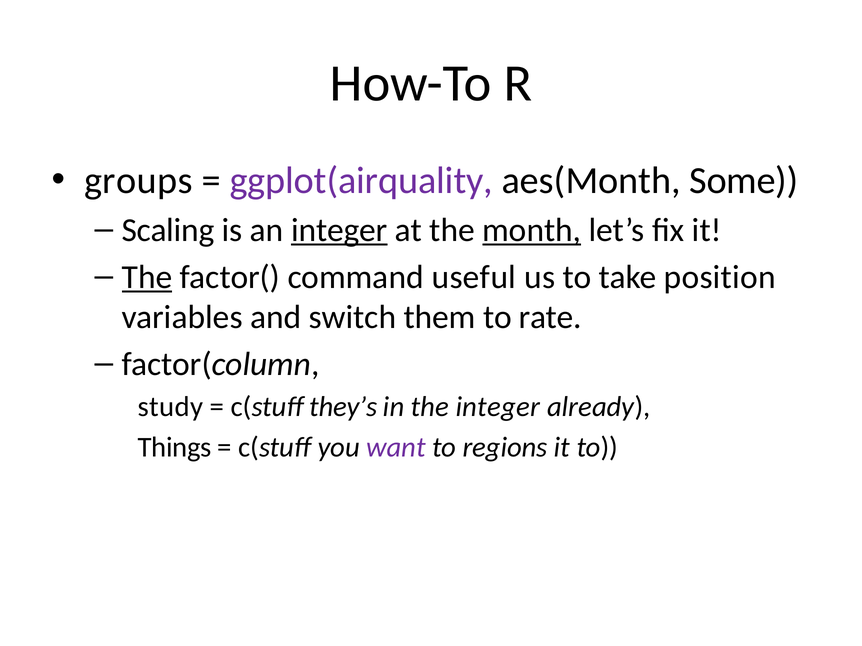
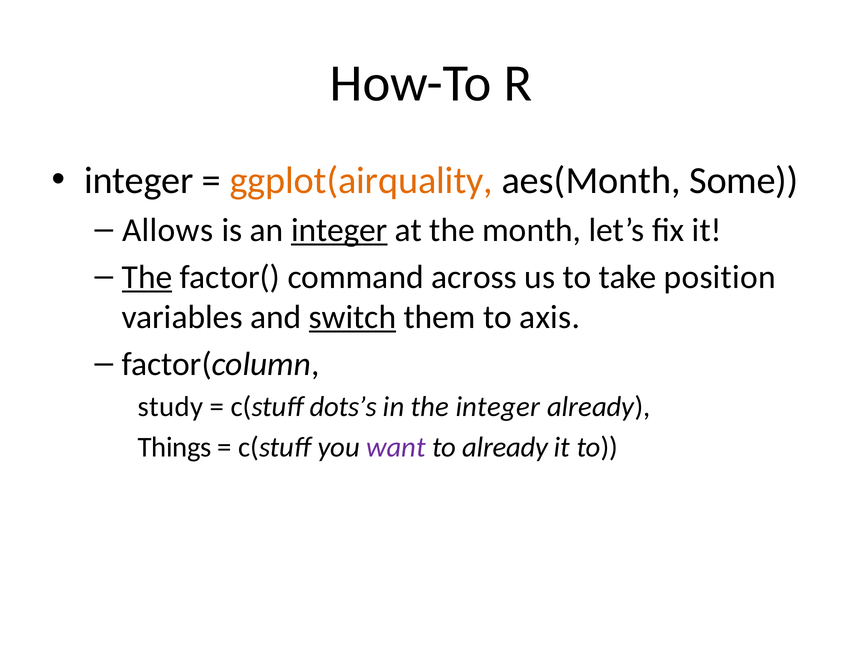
groups: groups -> integer (139, 181)
ggplot(airquality colour: purple -> orange (361, 181)
Scaling: Scaling -> Allows (168, 230)
month underline: present -> none (532, 230)
useful: useful -> across (474, 277)
switch underline: none -> present (353, 318)
rate: rate -> axis (550, 318)
they’s: they’s -> dots’s (343, 407)
to regions: regions -> already (505, 448)
